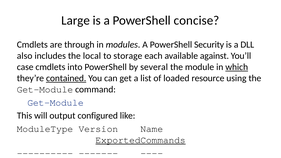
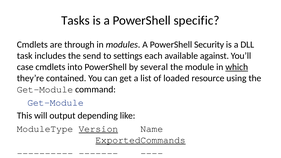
Large: Large -> Tasks (76, 20)
concise: concise -> specific (197, 20)
also: also -> task (25, 56)
local: local -> send (92, 56)
storage: storage -> settings (128, 56)
contained underline: present -> none (66, 78)
configured: configured -> depending (98, 116)
Version underline: none -> present (98, 129)
